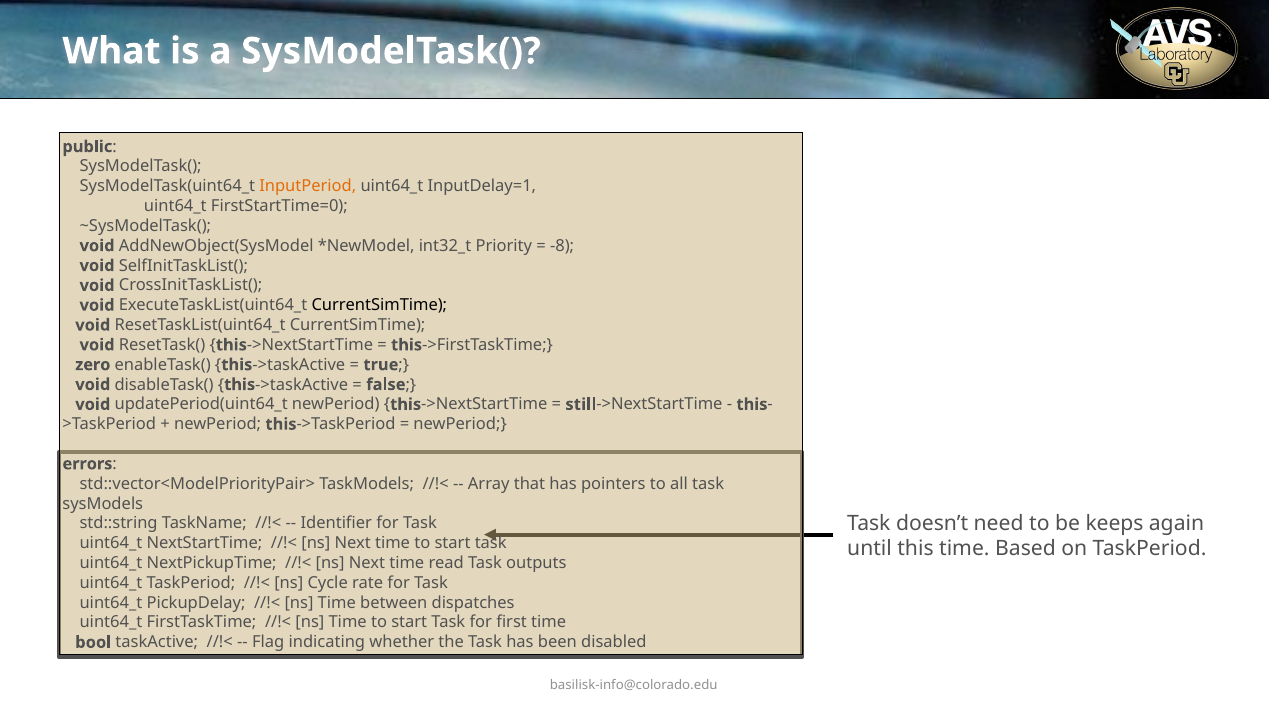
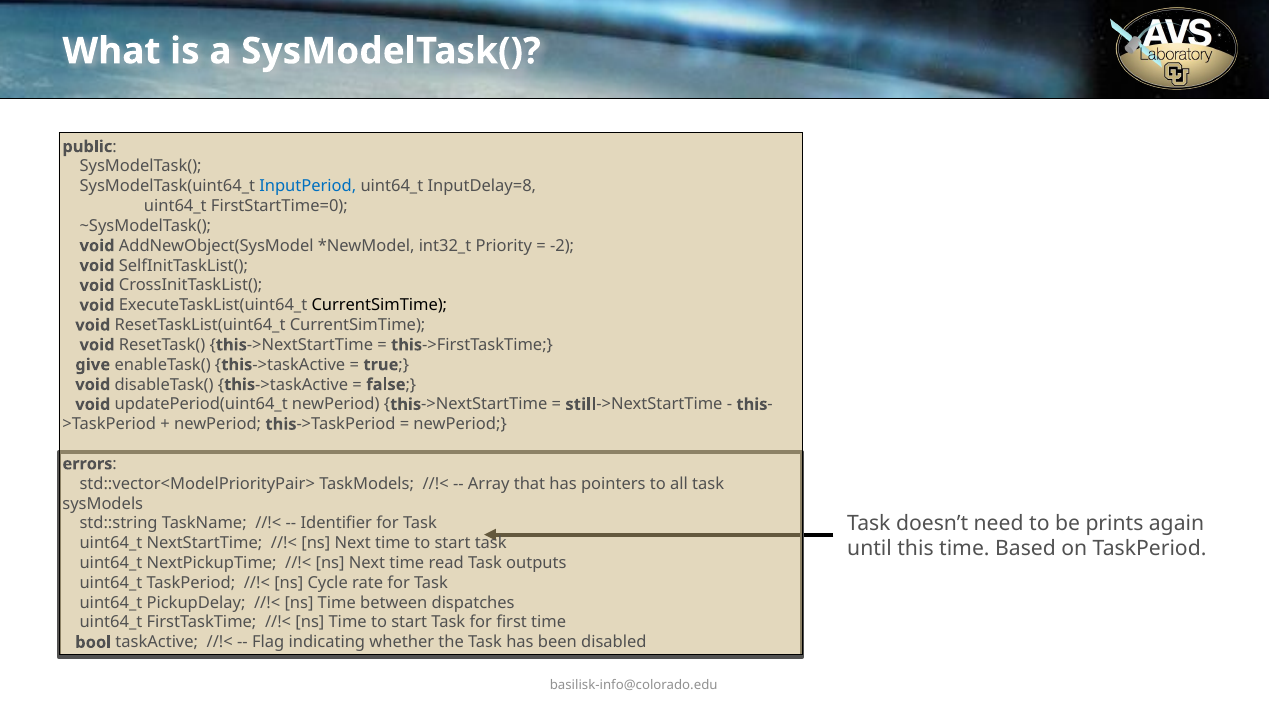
InputPeriod colour: orange -> blue (308, 186)
InputDelay=1: InputDelay=1 -> InputDelay=8 (482, 186)
-8: -8 -> -2 (562, 246)
zero: zero -> give (93, 365)
keeps: keeps -> prints (1114, 523)
